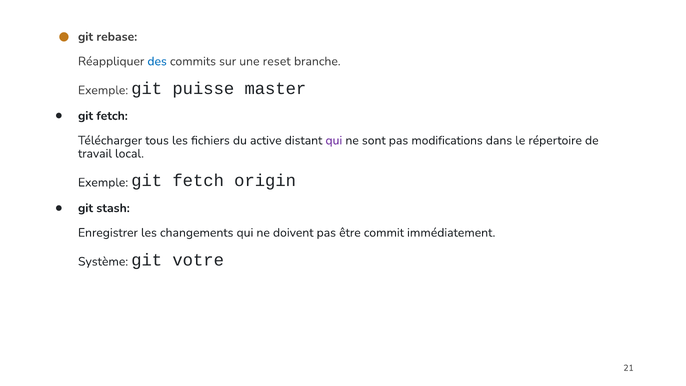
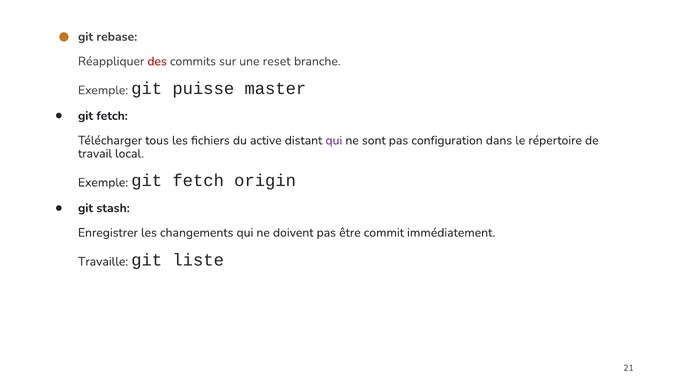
des colour: blue -> red (157, 61)
modifications: modifications -> configuration (447, 140)
Système: Système -> Travaille (103, 261)
votre: votre -> liste (198, 260)
